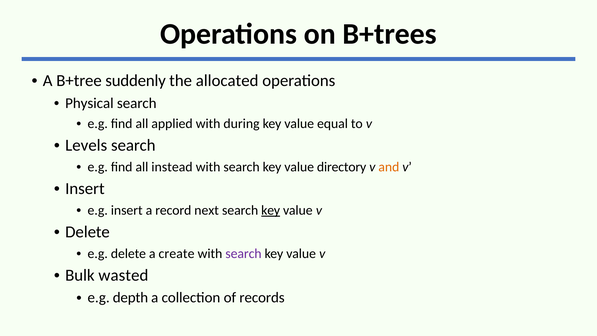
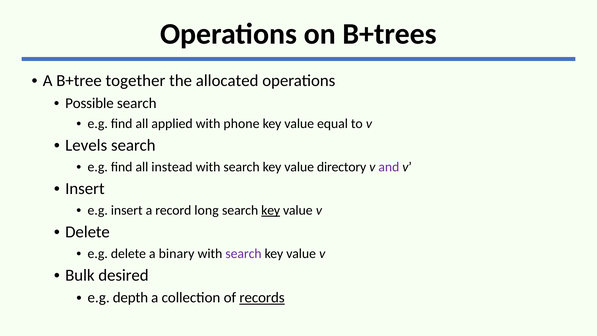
suddenly: suddenly -> together (135, 81)
Physical: Physical -> Possible (89, 103)
during: during -> phone (241, 124)
and colour: orange -> purple (389, 167)
next: next -> long (207, 210)
create: create -> binary (177, 253)
wasted: wasted -> desired (123, 275)
records underline: none -> present (262, 298)
